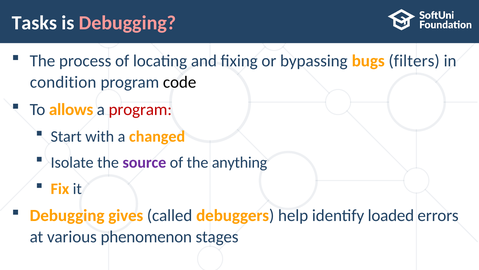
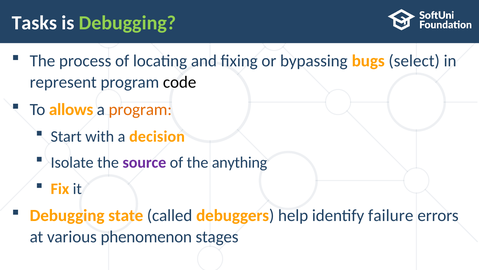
Debugging colour: pink -> light green (127, 23)
filters: filters -> select (414, 61)
condition: condition -> represent (63, 82)
program colour: red -> orange (140, 109)
changed: changed -> decision (157, 136)
gives: gives -> state (126, 215)
loaded: loaded -> failure (391, 215)
